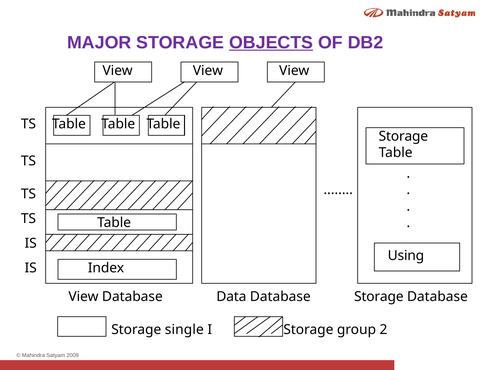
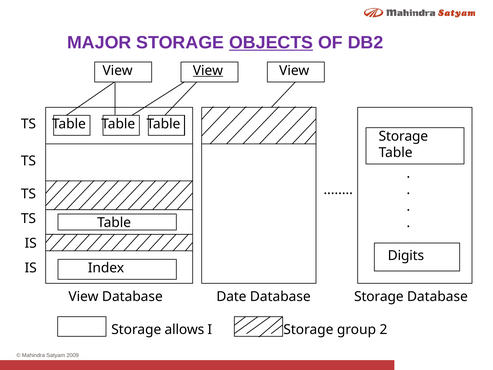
View underline: none -> present (208, 70)
Using: Using -> Digits (406, 255)
Data: Data -> Date (231, 296)
single: single -> allows (184, 329)
